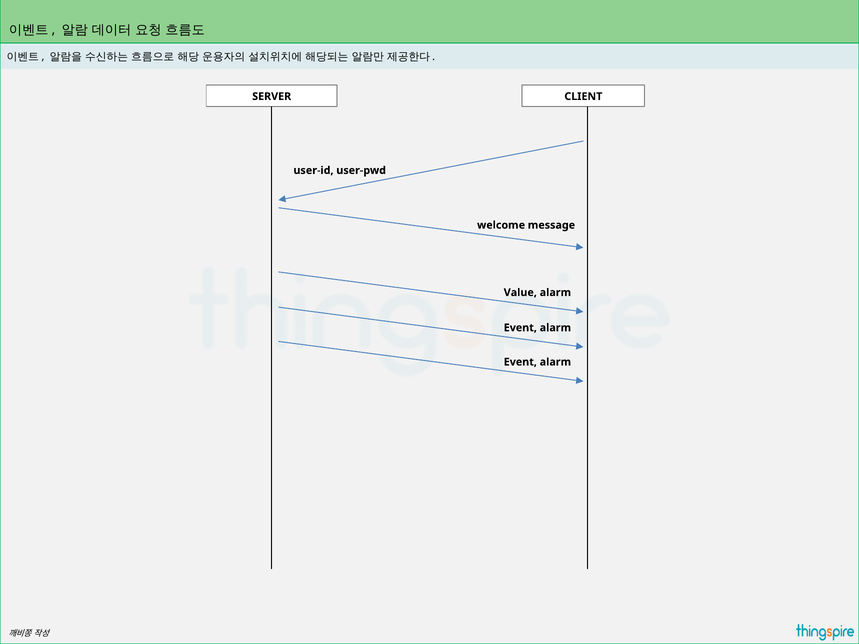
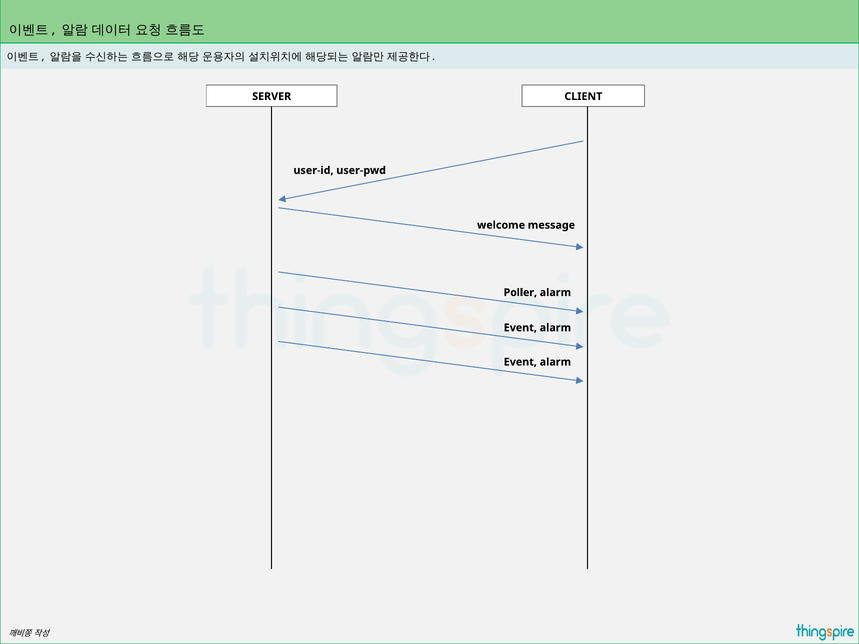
Value: Value -> Poller (520, 293)
